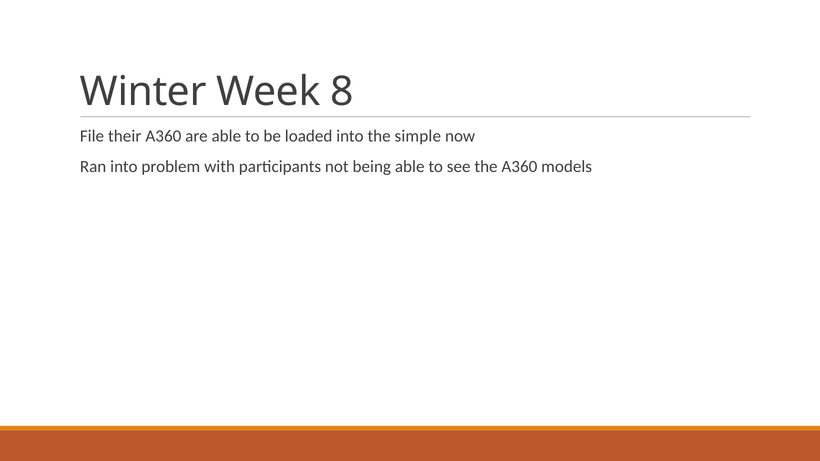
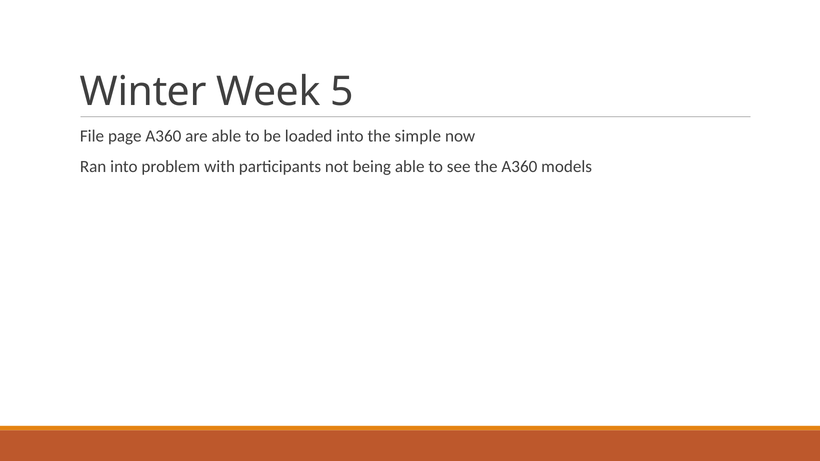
8: 8 -> 5 (342, 92)
their: their -> page (125, 136)
